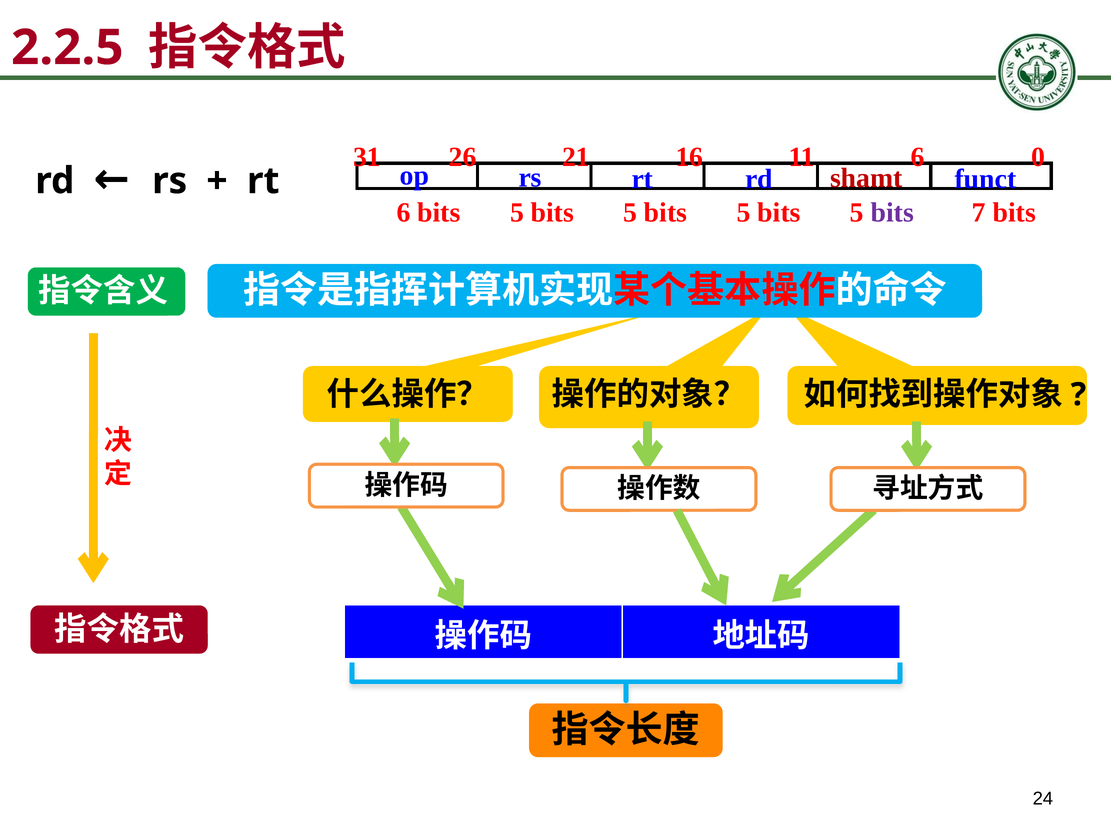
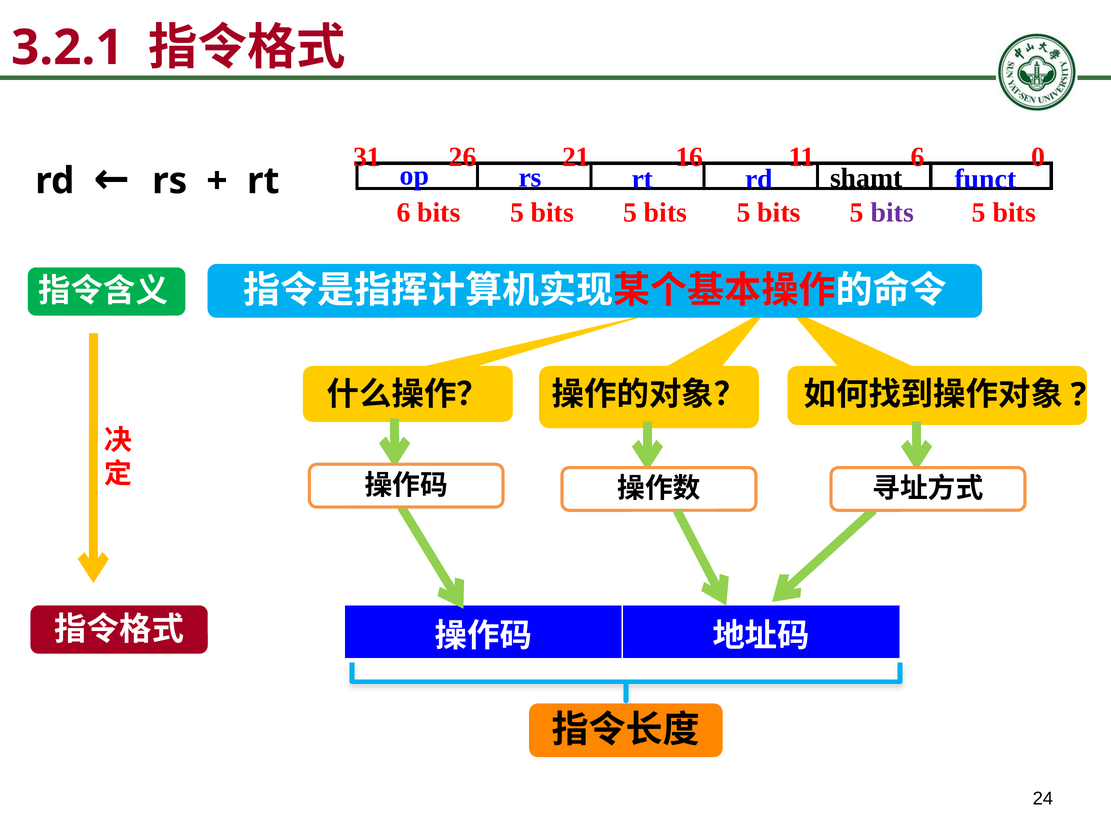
2.2.5: 2.2.5 -> 3.2.1 (67, 48)
shamt colour: red -> black (866, 178)
6 bits 7: 7 -> 5 (979, 213)
